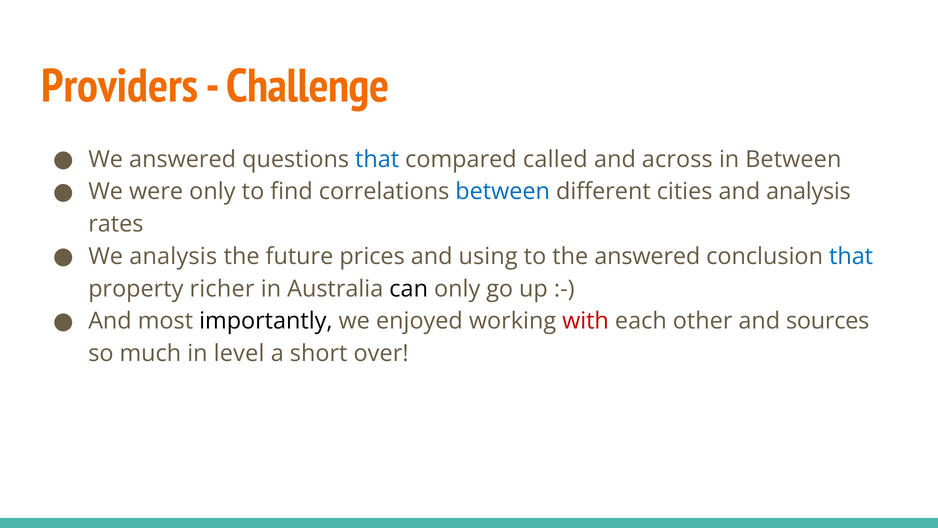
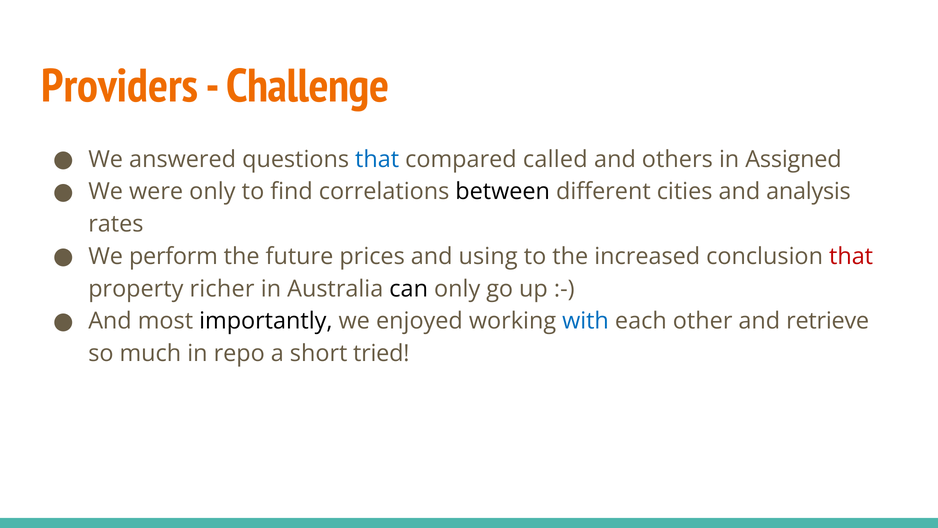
across: across -> others (677, 159)
in Between: Between -> Assigned (793, 159)
between colour: blue -> black (503, 192)
We analysis: analysis -> perform (173, 256)
the answered: answered -> increased (647, 256)
that colour: blue -> red (851, 256)
with colour: red -> blue (586, 321)
sources: sources -> retrieve (828, 321)
level: level -> repo (239, 353)
over: over -> tried (381, 353)
